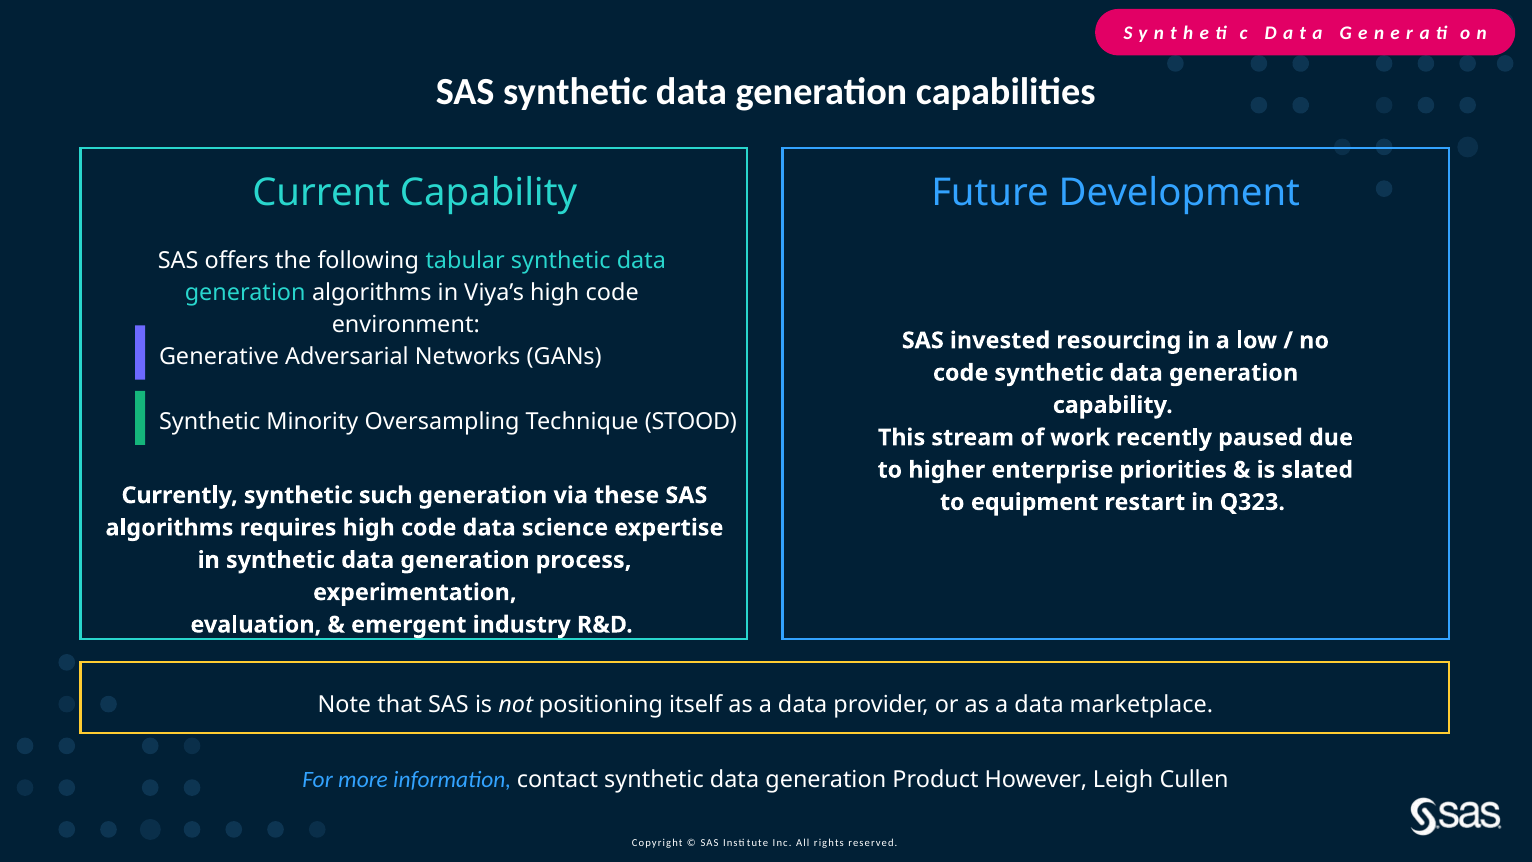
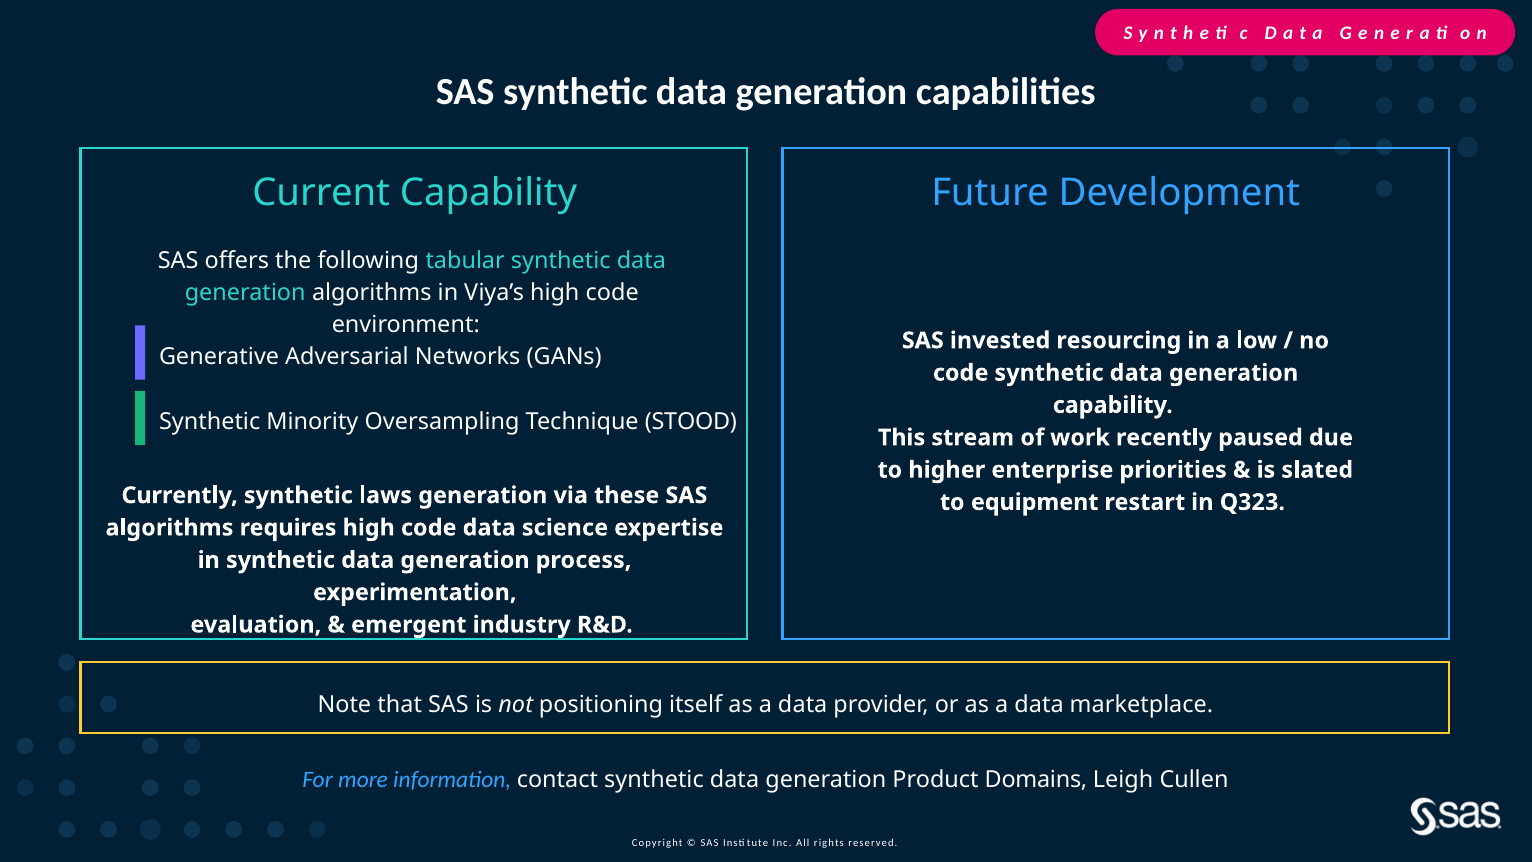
such: such -> laws (386, 495)
However: However -> Domains (1036, 780)
